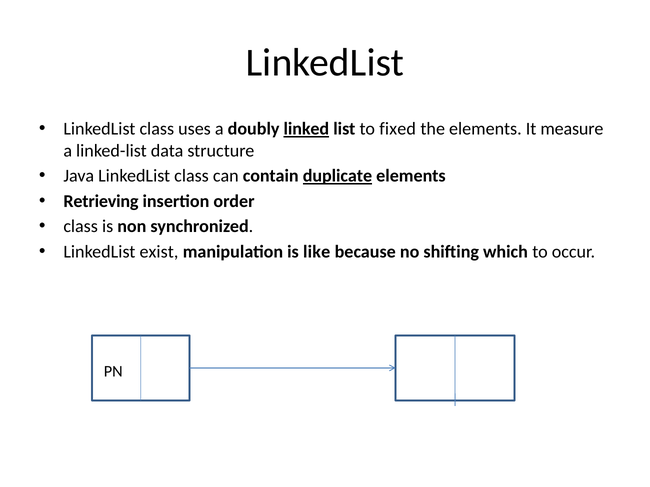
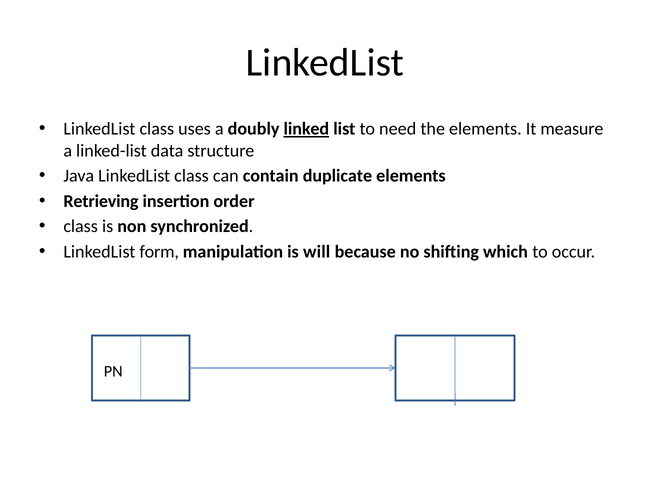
fixed: fixed -> need (398, 129)
duplicate underline: present -> none (337, 176)
exist: exist -> form (159, 252)
like: like -> will (317, 252)
